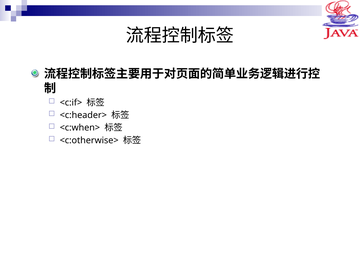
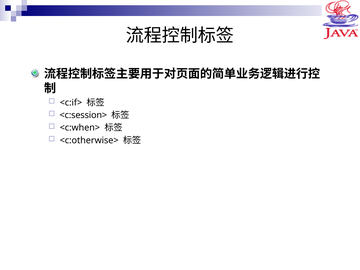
<c:header>: <c:header> -> <c:session> (83, 115)
